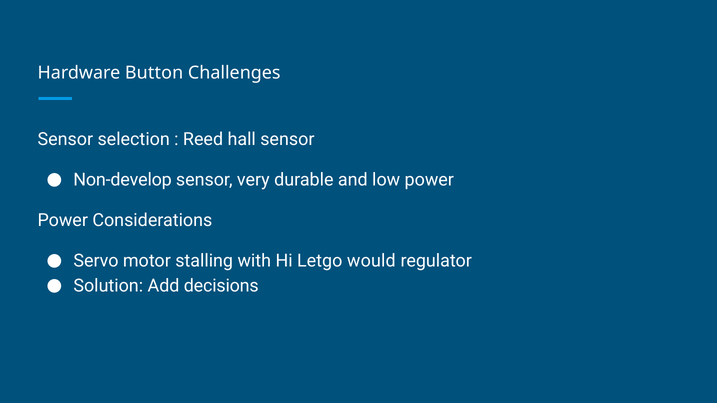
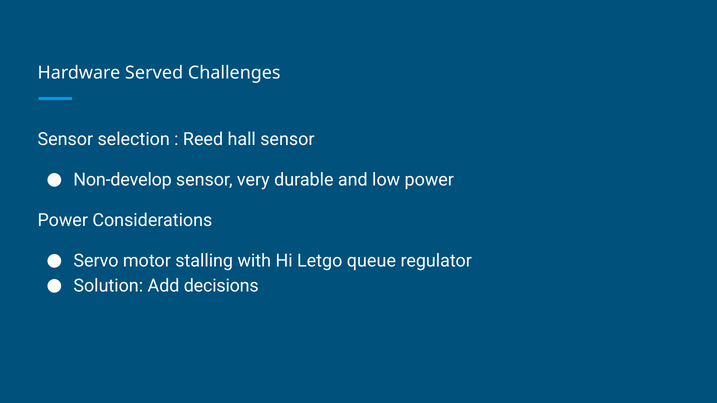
Button: Button -> Served (154, 73)
would: would -> queue (371, 261)
